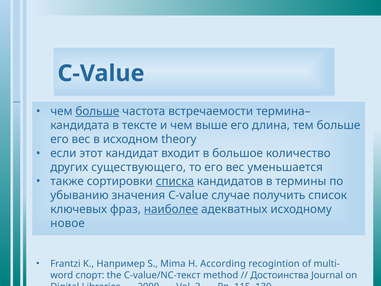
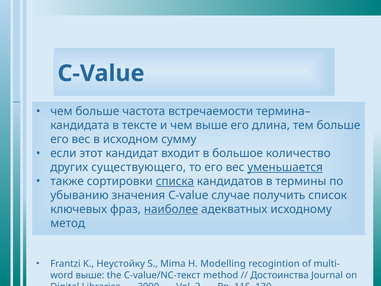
больше underline: present -> none (97, 111)
theory: theory -> сумму (179, 139)
уменьшается underline: none -> present (285, 167)
новое: новое -> метод (68, 223)
Например: Например -> Неустойку (121, 263)
According: According -> Modelling (223, 263)
спорт: спорт -> выше (90, 275)
